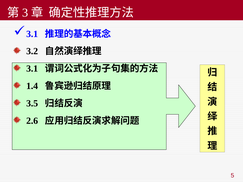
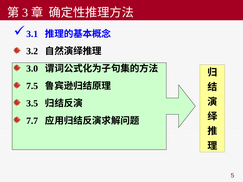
3.1: 3.1 -> 3.0 (32, 69)
1.4: 1.4 -> 7.5 (32, 86)
2.6: 2.6 -> 7.7 (32, 121)
